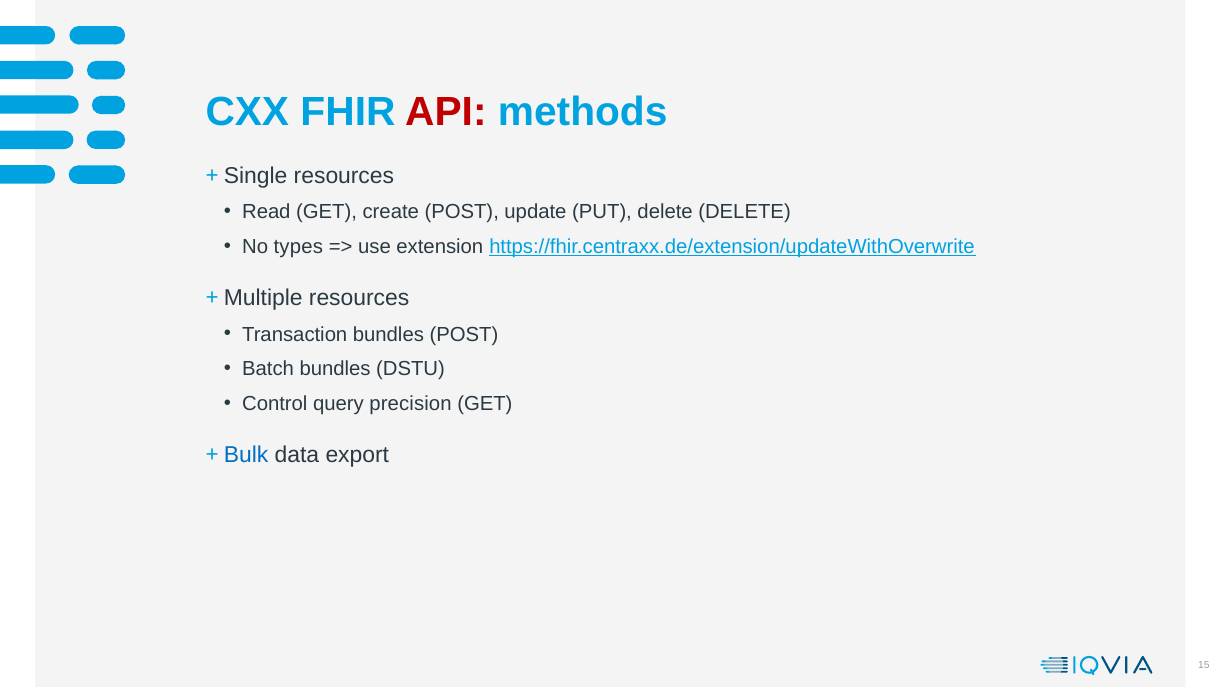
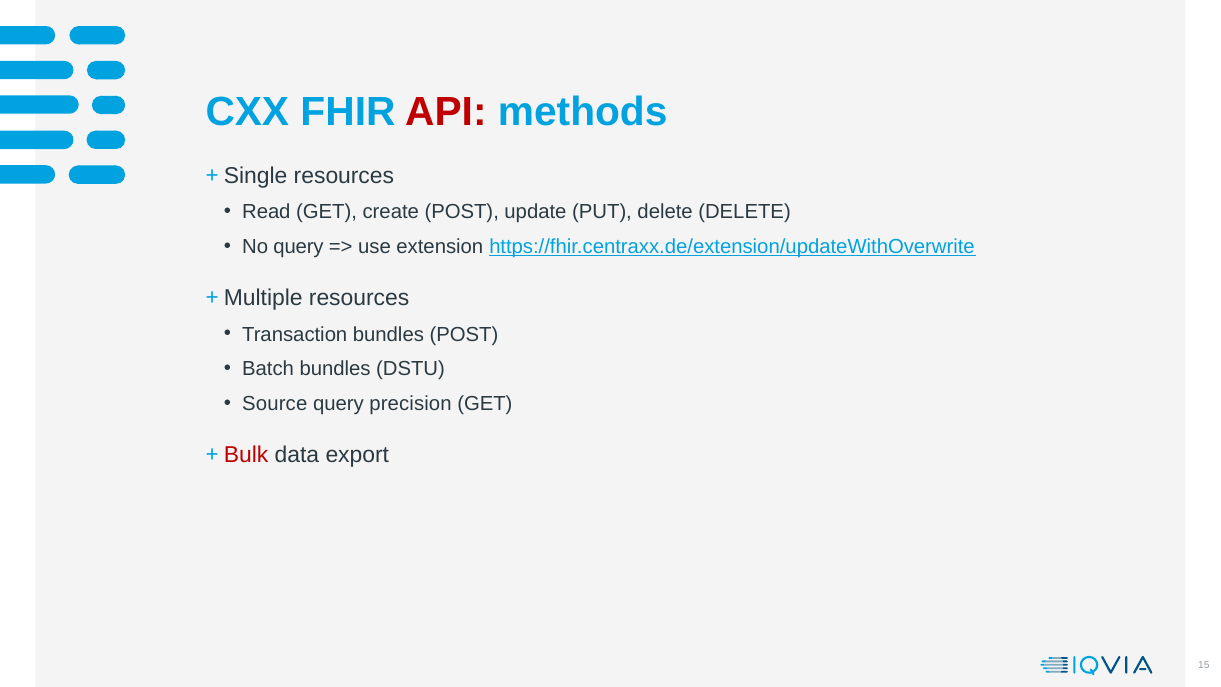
No types: types -> query (299, 247)
Control: Control -> Source (275, 403)
Bulk colour: blue -> red (246, 455)
